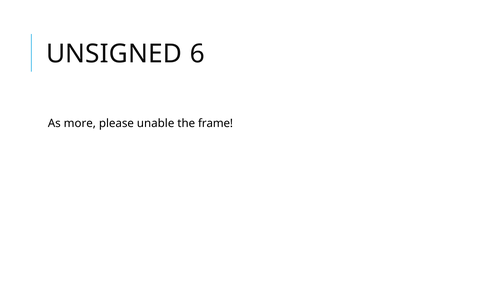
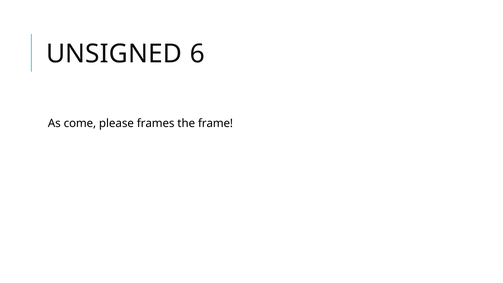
more: more -> come (80, 123)
unable: unable -> frames (156, 123)
